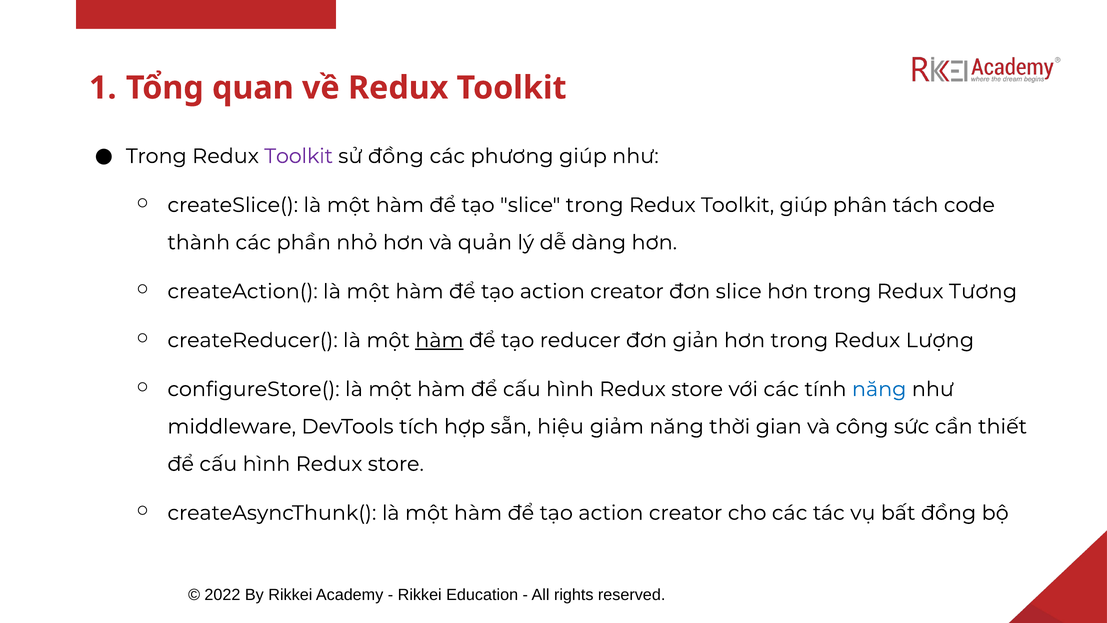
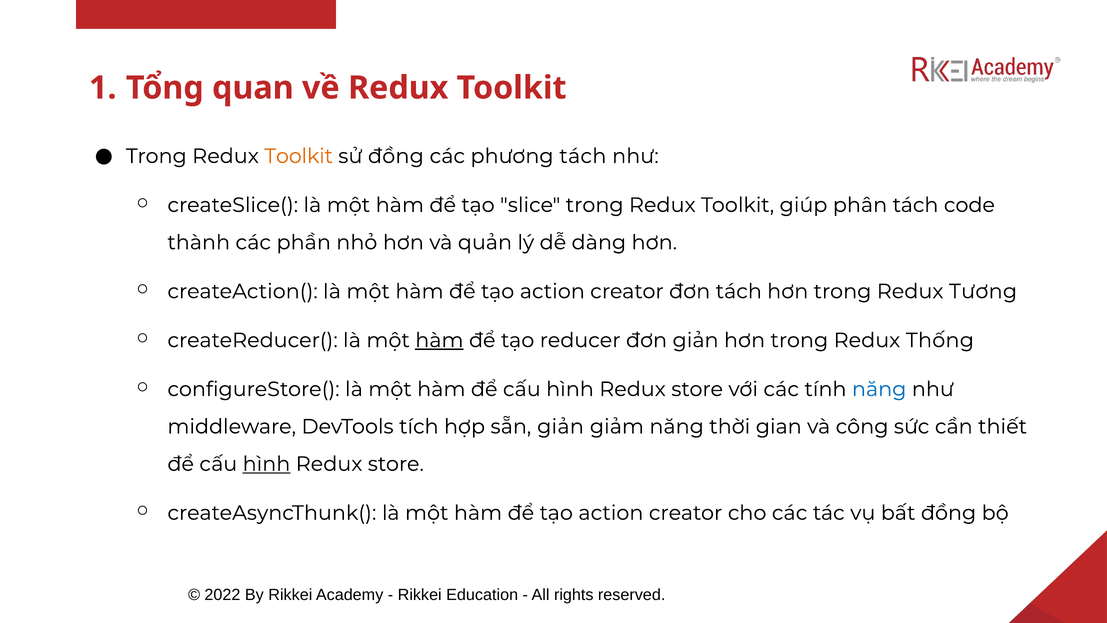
Toolkit colour: purple -> orange (299, 156)
phương giúp: giúp -> tách (583, 156)
đơn slice: slice -> tách (739, 291)
Lượng: Lượng -> Thống (940, 340)
sẵn hiệu: hiệu -> giản (560, 426)
hình underline: none -> present (266, 464)
